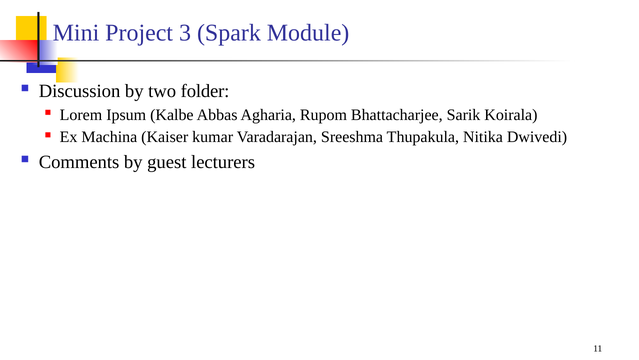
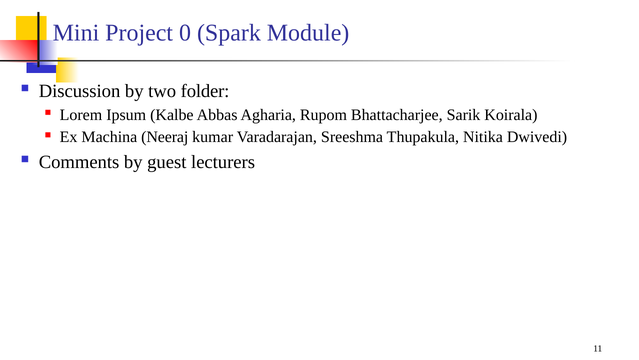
3: 3 -> 0 (185, 33)
Kaiser: Kaiser -> Neeraj (165, 137)
